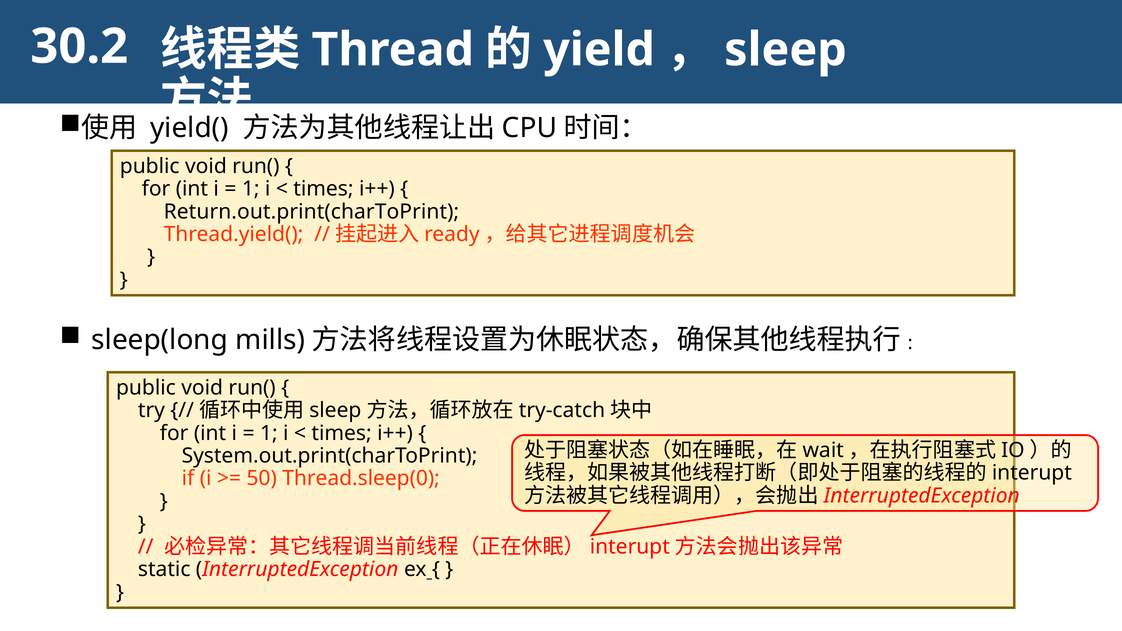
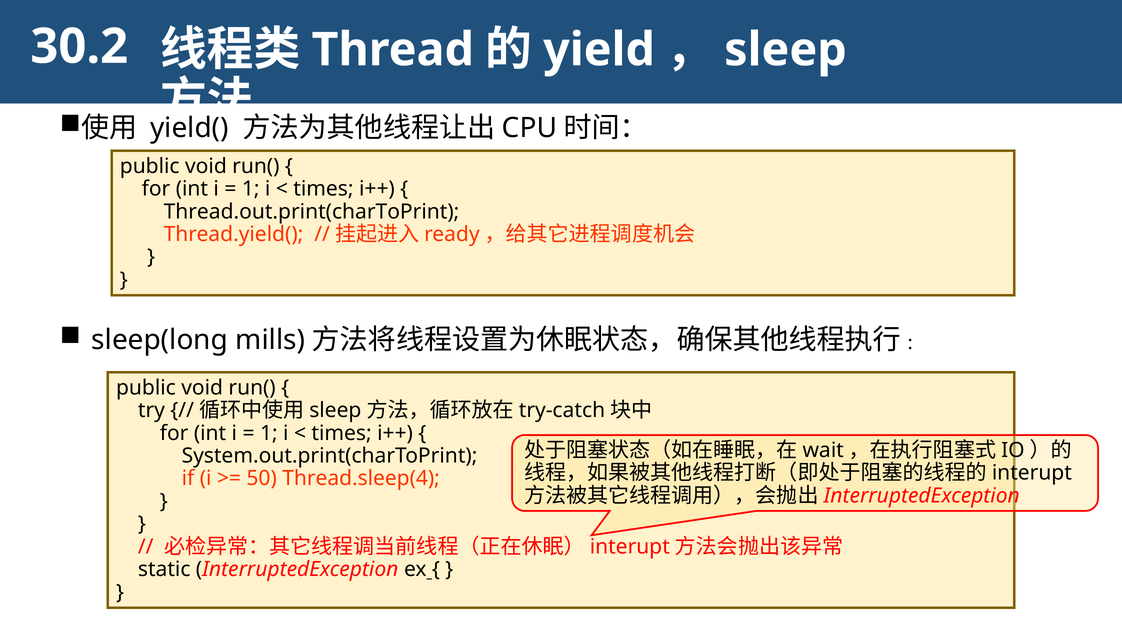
Return.out.print(charToPrint: Return.out.print(charToPrint -> Thread.out.print(charToPrint (311, 212)
Thread.sleep(0: Thread.sleep(0 -> Thread.sleep(4 (361, 479)
